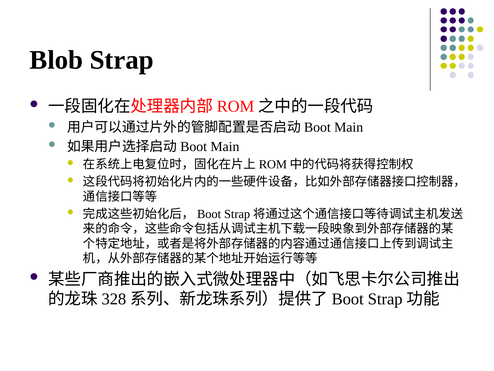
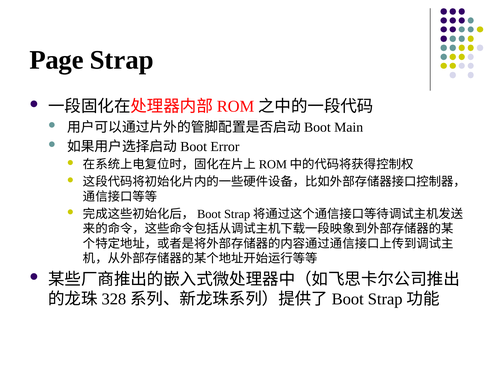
Blob: Blob -> Page (56, 60)
Main: Main -> Error (225, 146)
